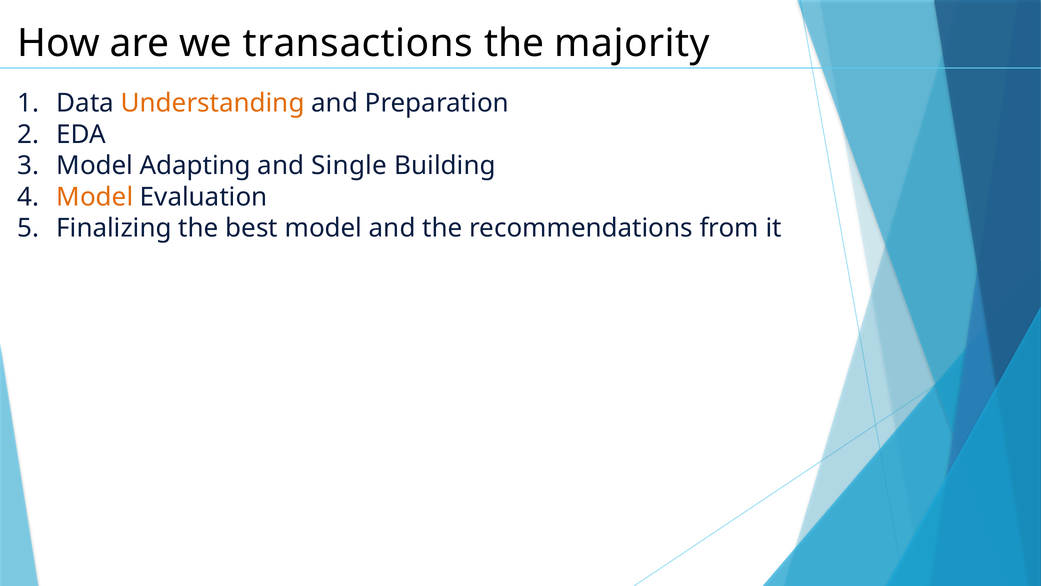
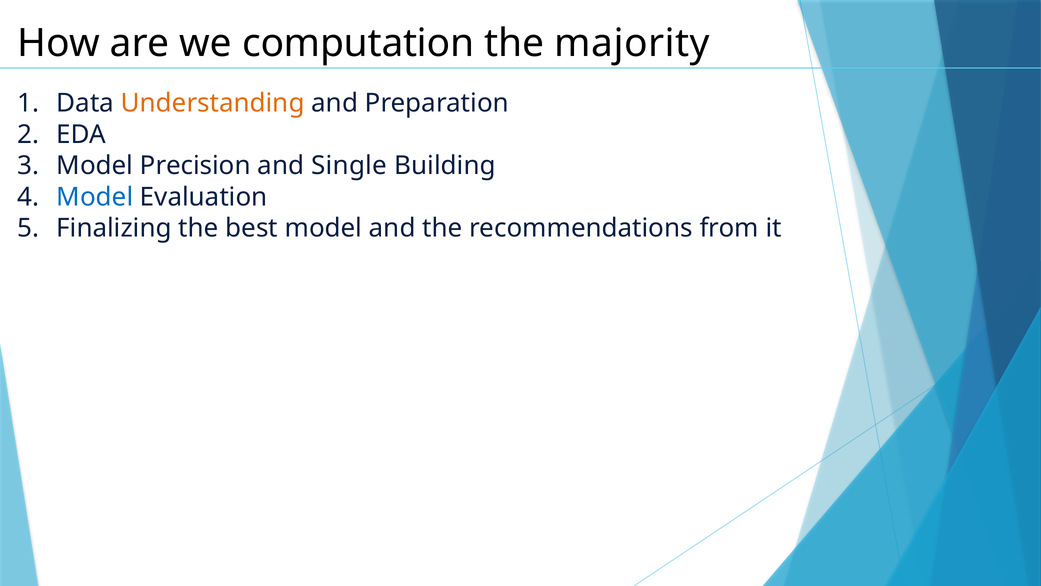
transactions: transactions -> computation (358, 43)
Adapting: Adapting -> Precision (195, 166)
Model colour: orange -> blue (95, 197)
